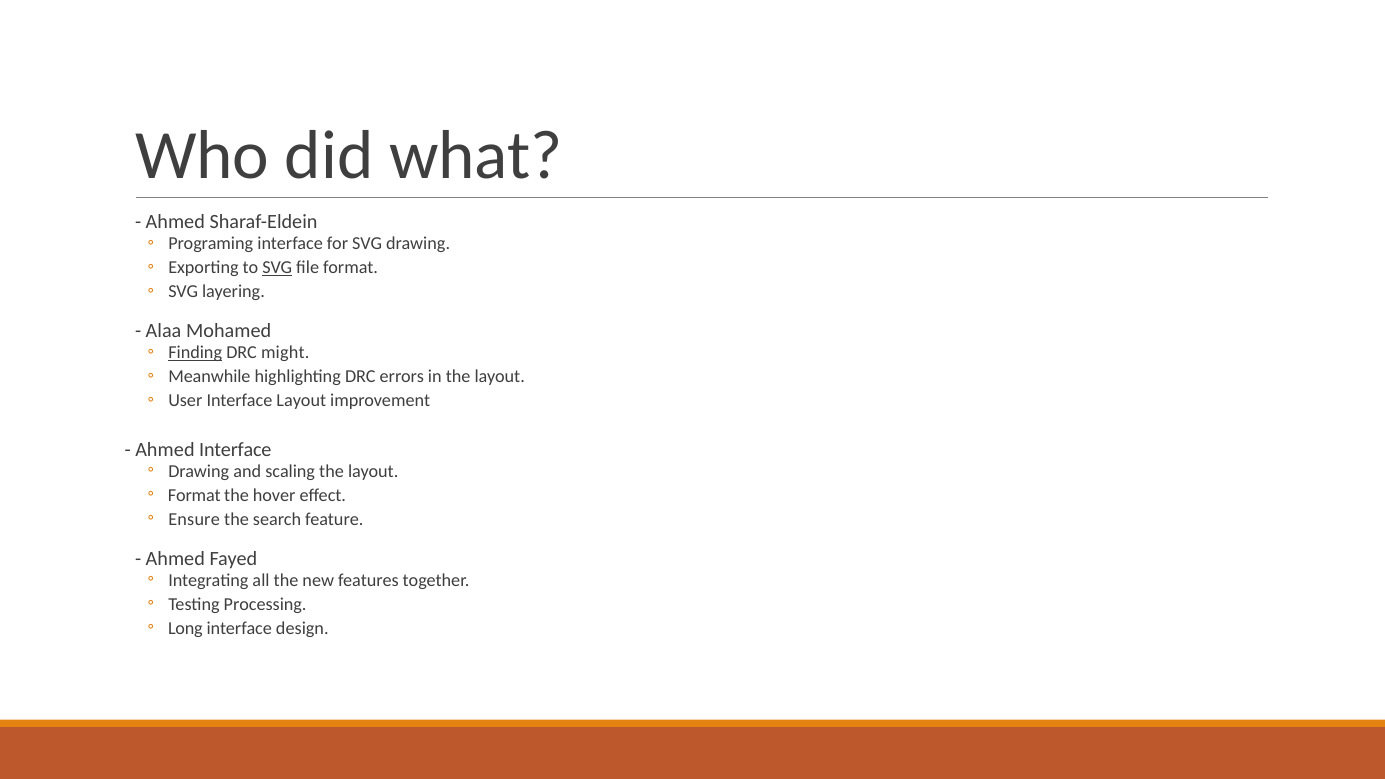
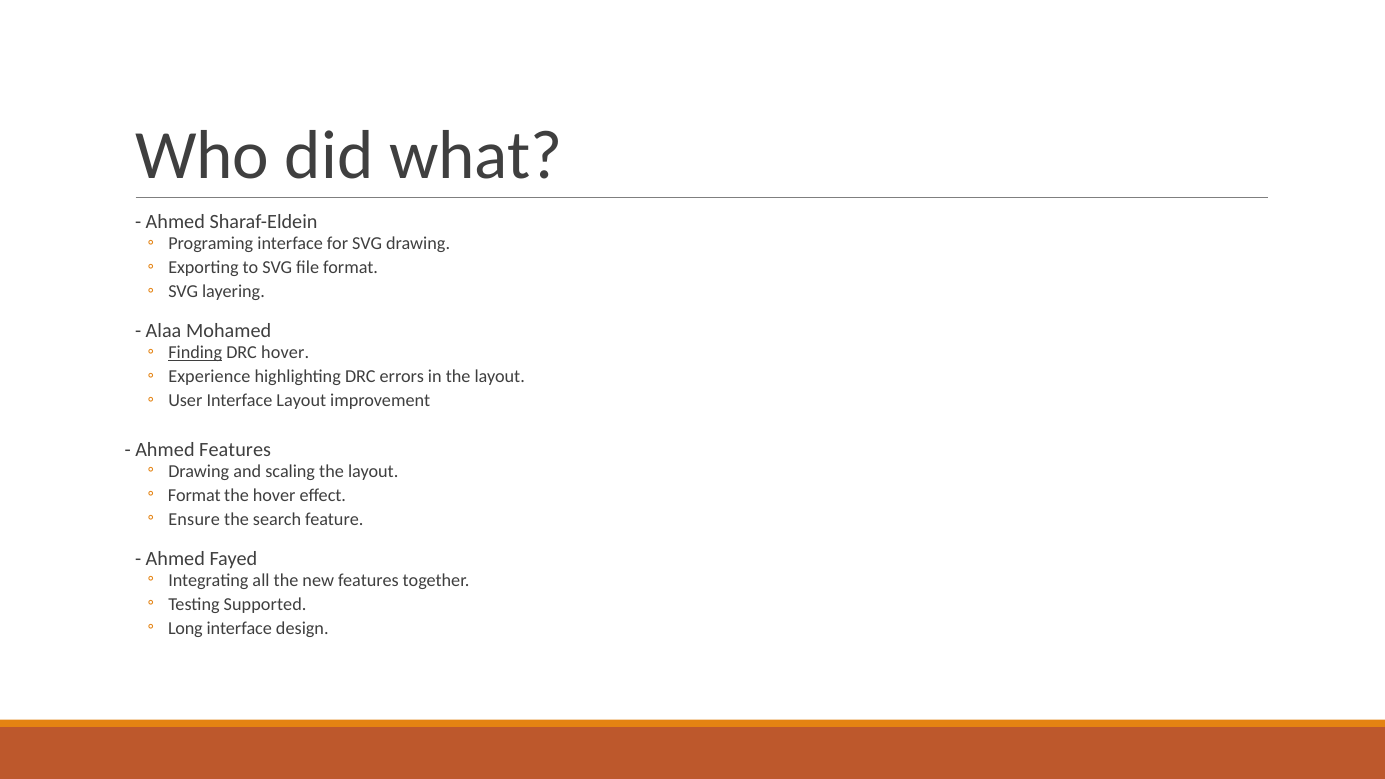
SVG underline: present -> none (277, 268)
DRC might: might -> hover (285, 353)
Meanwhile: Meanwhile -> Experience (209, 377)
Ahmed Interface: Interface -> Features (235, 449)
Processing: Processing -> Supported (265, 605)
